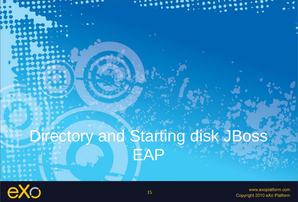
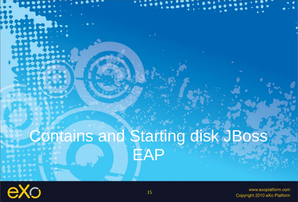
Directory: Directory -> Contains (61, 136)
